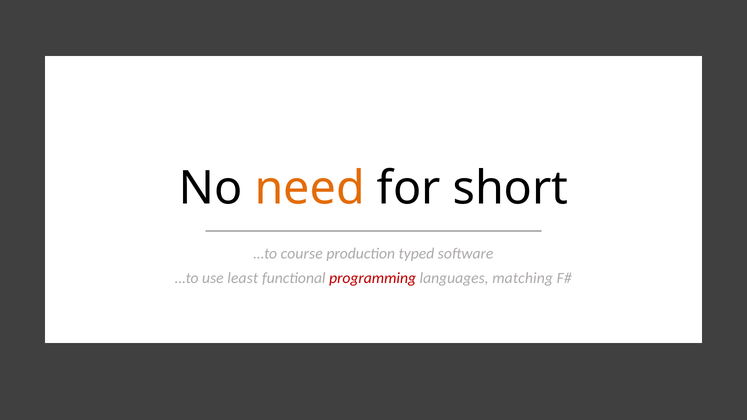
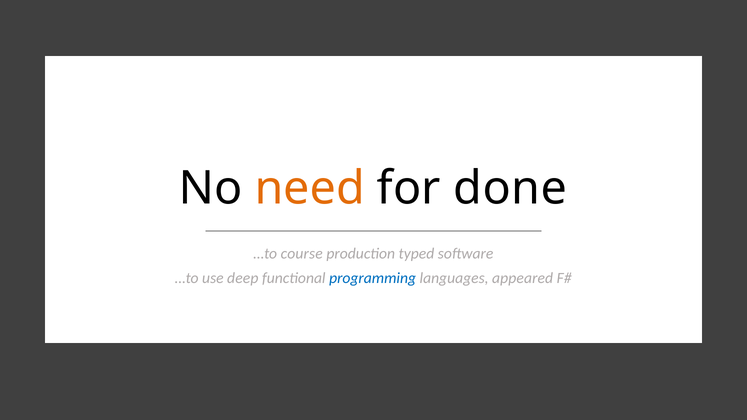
short: short -> done (510, 188)
least: least -> deep (243, 278)
programming colour: red -> blue (373, 278)
matching: matching -> appeared (523, 278)
